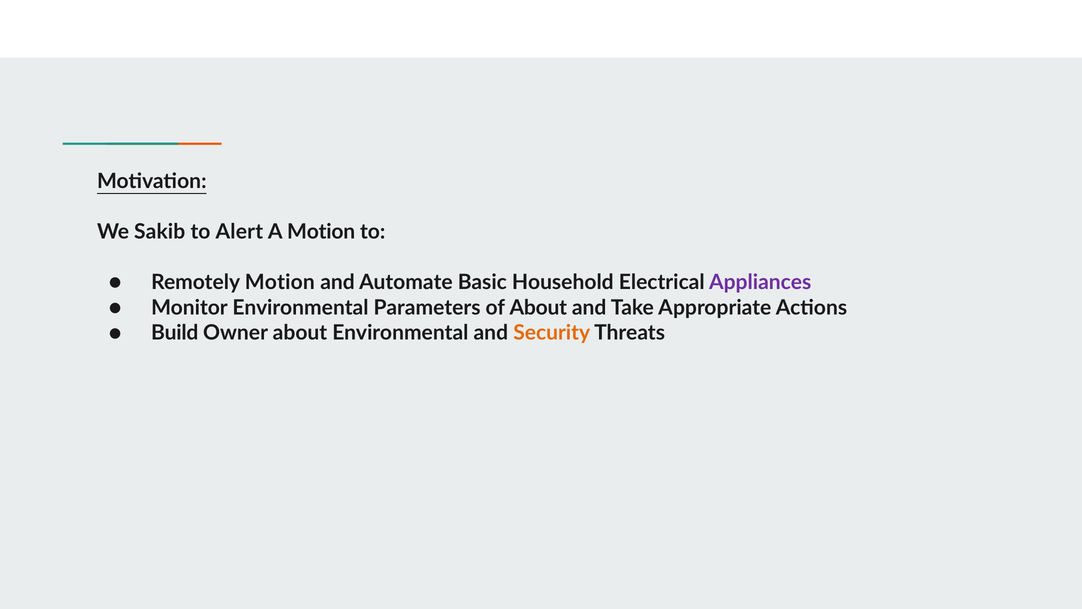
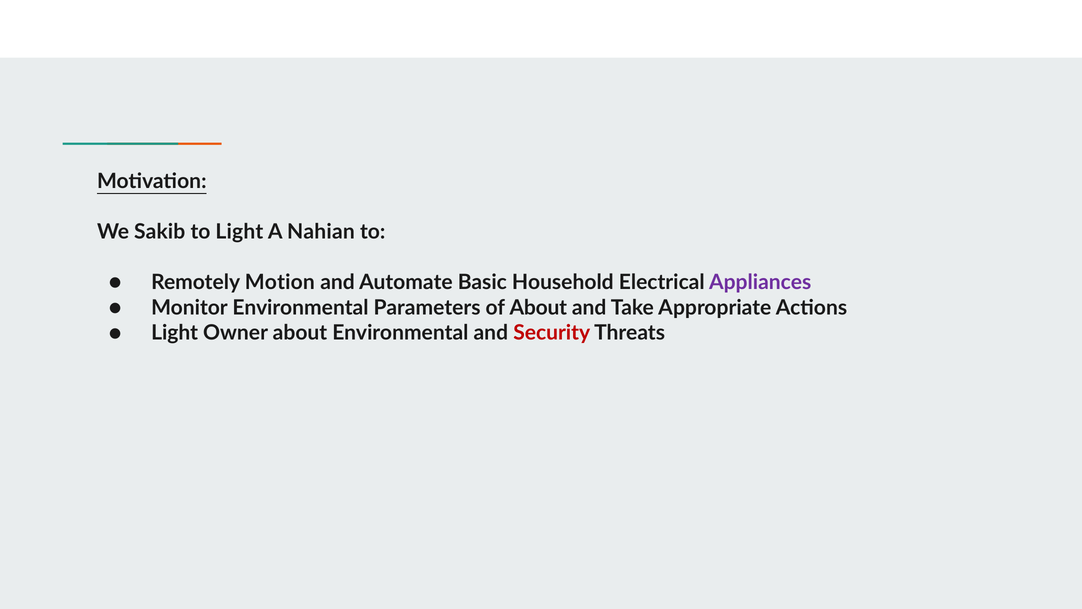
to Alert: Alert -> Light (239, 232)
A Motion: Motion -> Nahian (321, 232)
Build: Build -> Light (175, 333)
Security colour: orange -> red (552, 333)
